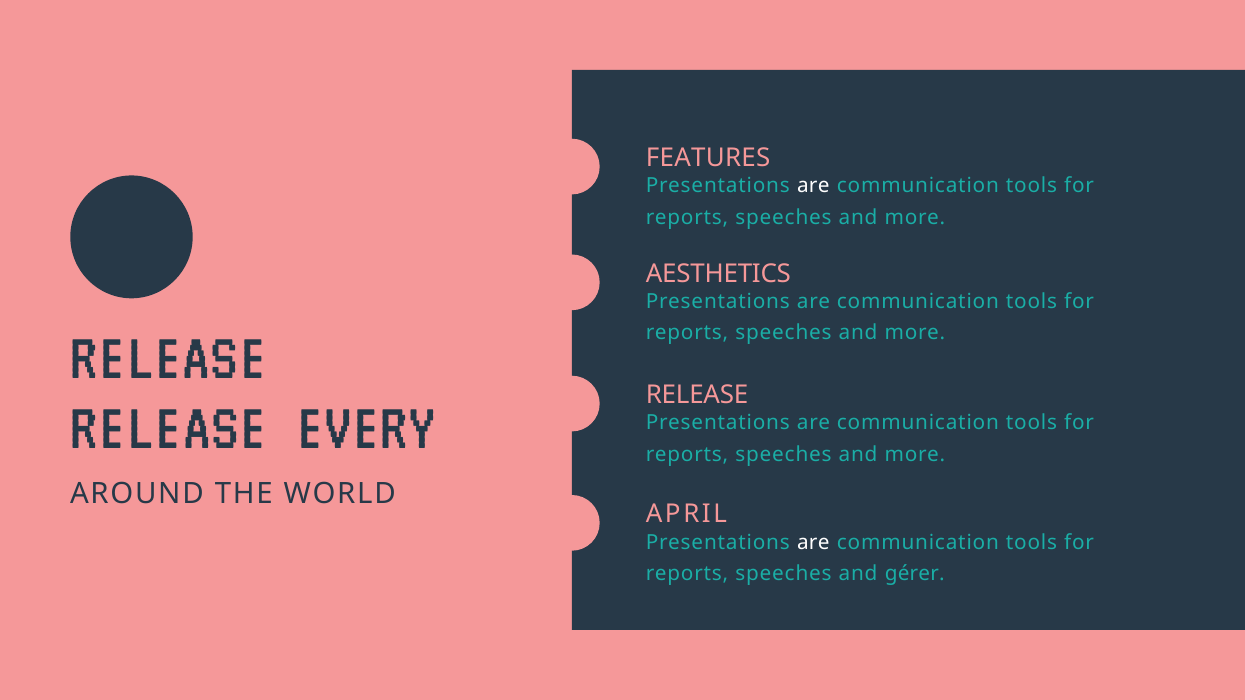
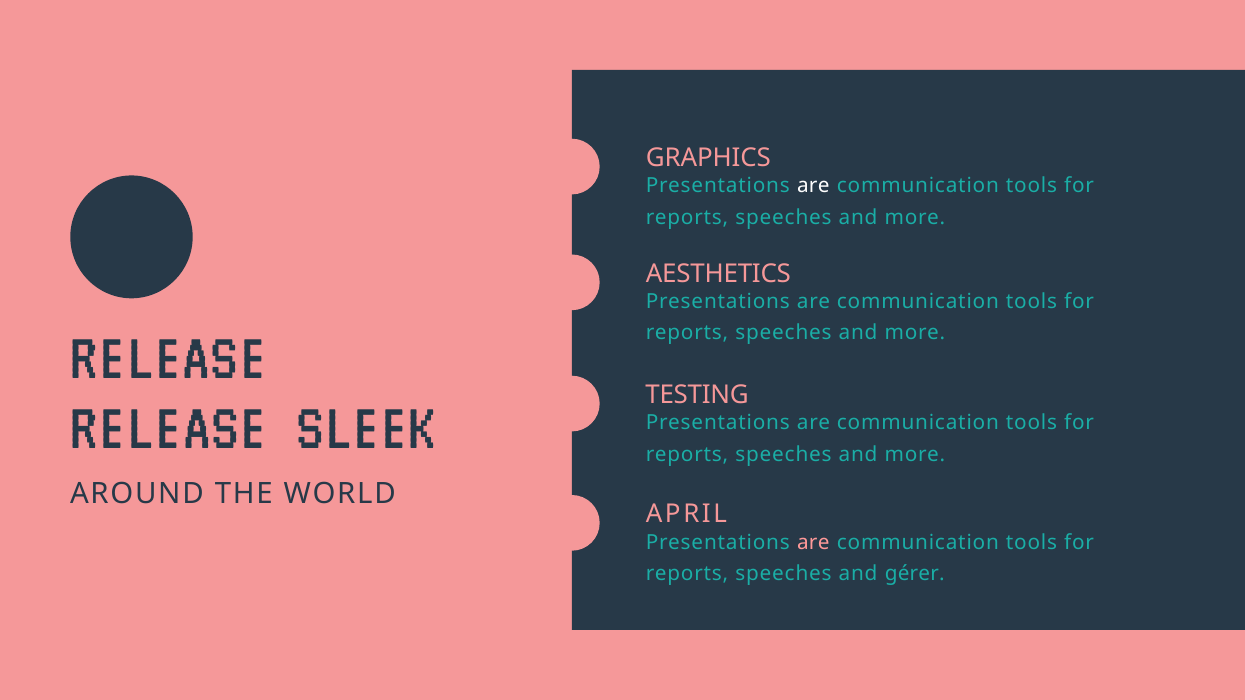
FEATURES: FEATURES -> GRAPHICS (708, 158)
RELEASE: RELEASE -> TESTING (697, 395)
EVERY: EVERY -> SLEEK (366, 425)
are colour: white -> pink (813, 543)
